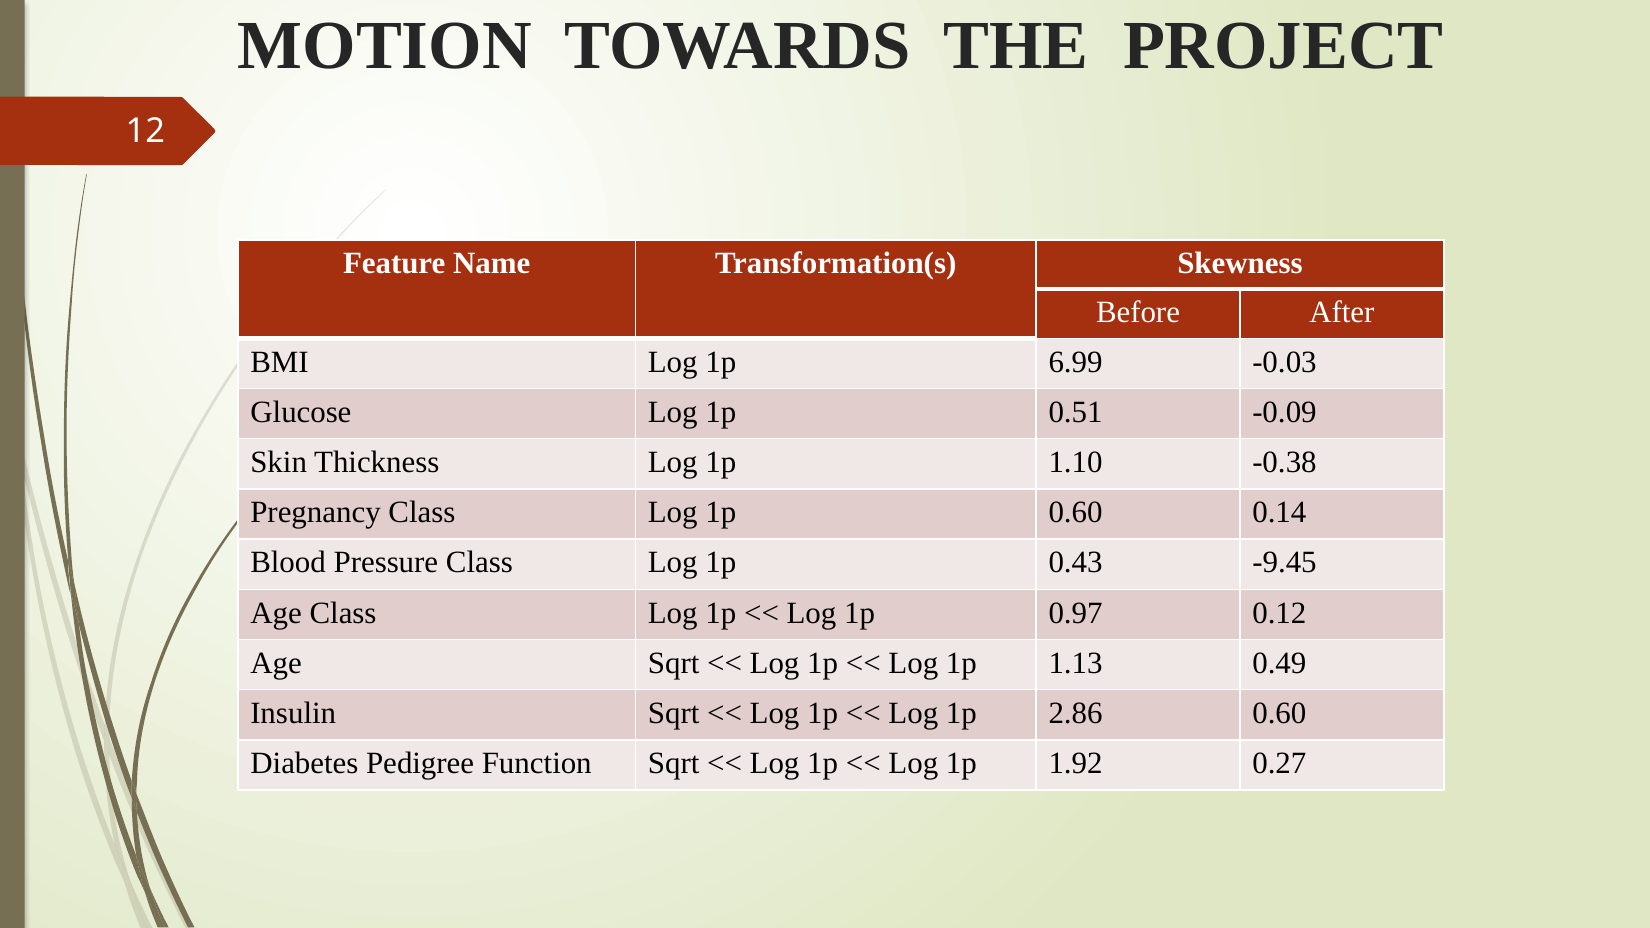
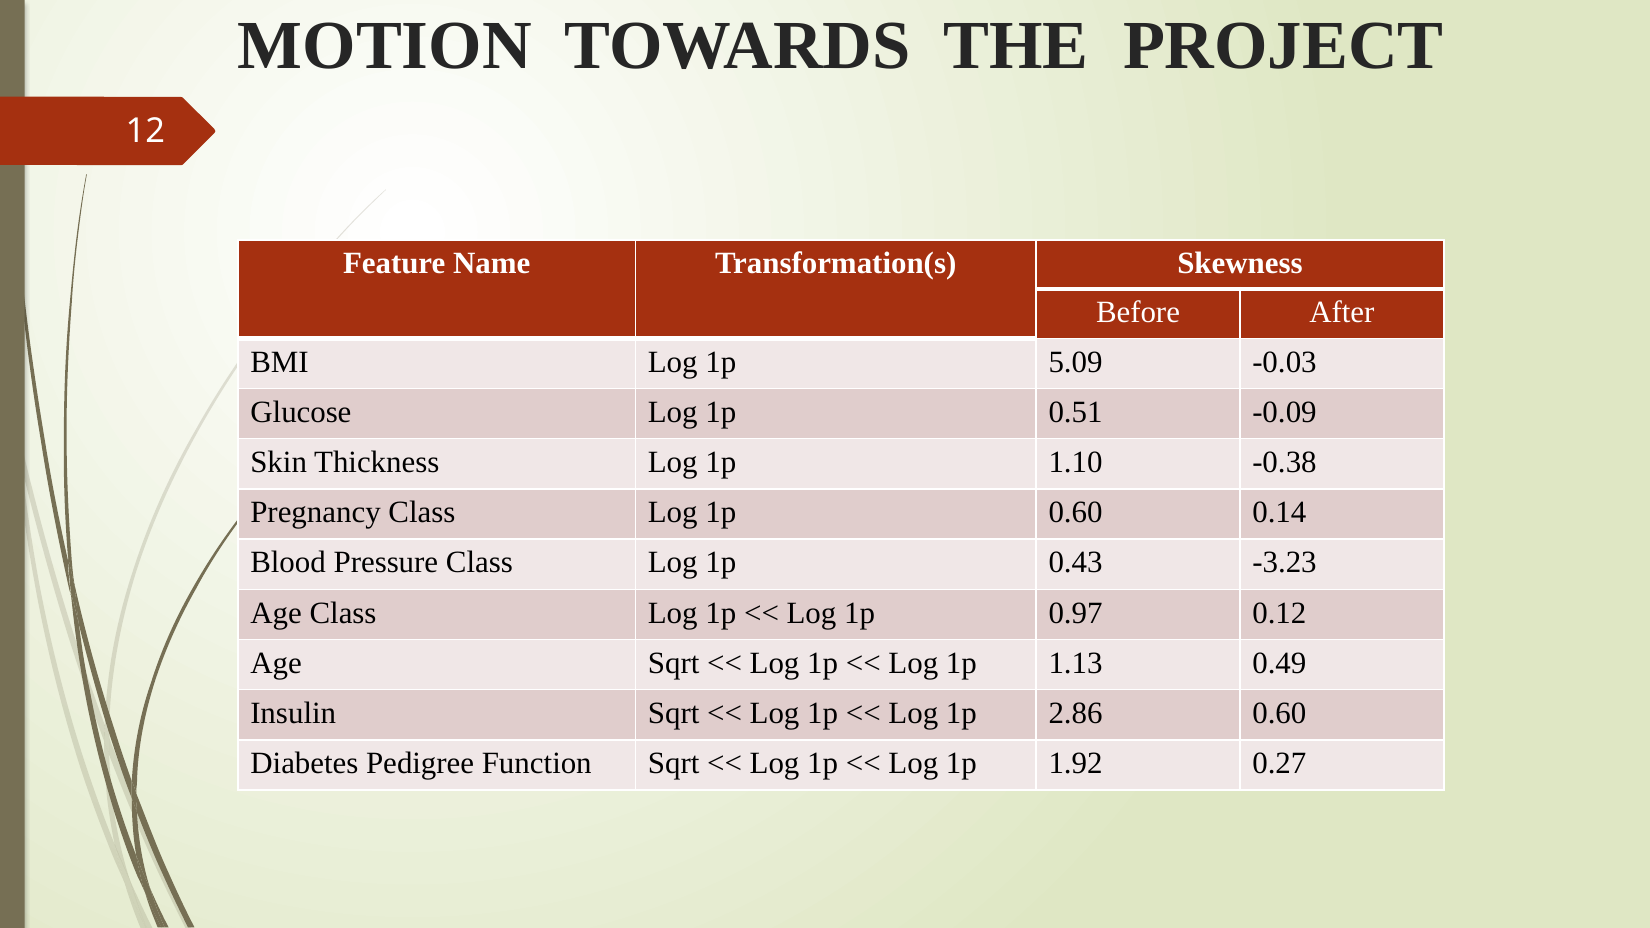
6.99: 6.99 -> 5.09 (1076, 362)
-9.45: -9.45 -> -3.23 (1285, 563)
